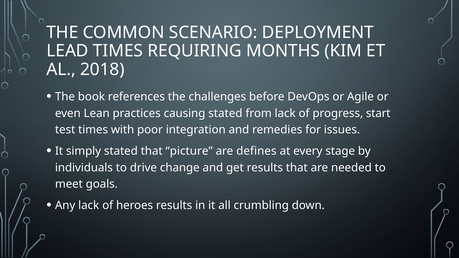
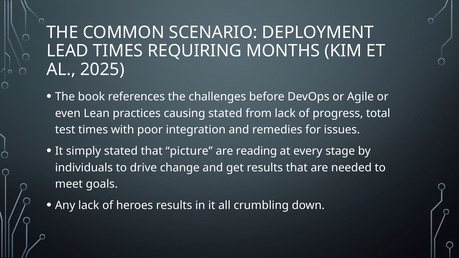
2018: 2018 -> 2025 (102, 70)
start: start -> total (378, 113)
defines: defines -> reading (257, 151)
